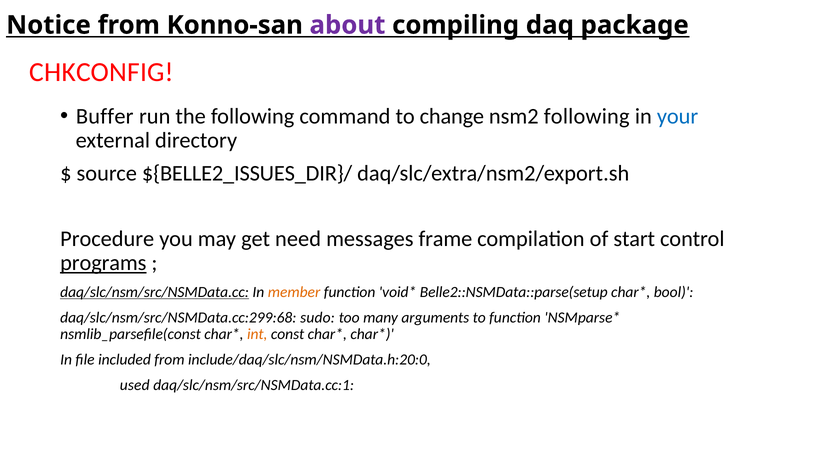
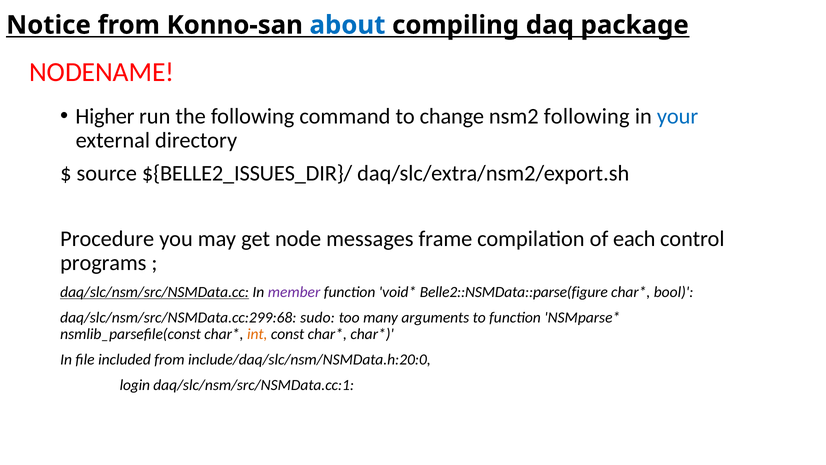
about colour: purple -> blue (347, 25)
CHKCONFIG: CHKCONFIG -> NODENAME (102, 72)
Buffer: Buffer -> Higher (105, 116)
need: need -> node (298, 239)
start: start -> each (634, 239)
programs underline: present -> none (103, 263)
member colour: orange -> purple (294, 292)
Belle2::NSMData::parse(setup: Belle2::NSMData::parse(setup -> Belle2::NSMData::parse(figure (514, 292)
used: used -> login (135, 385)
